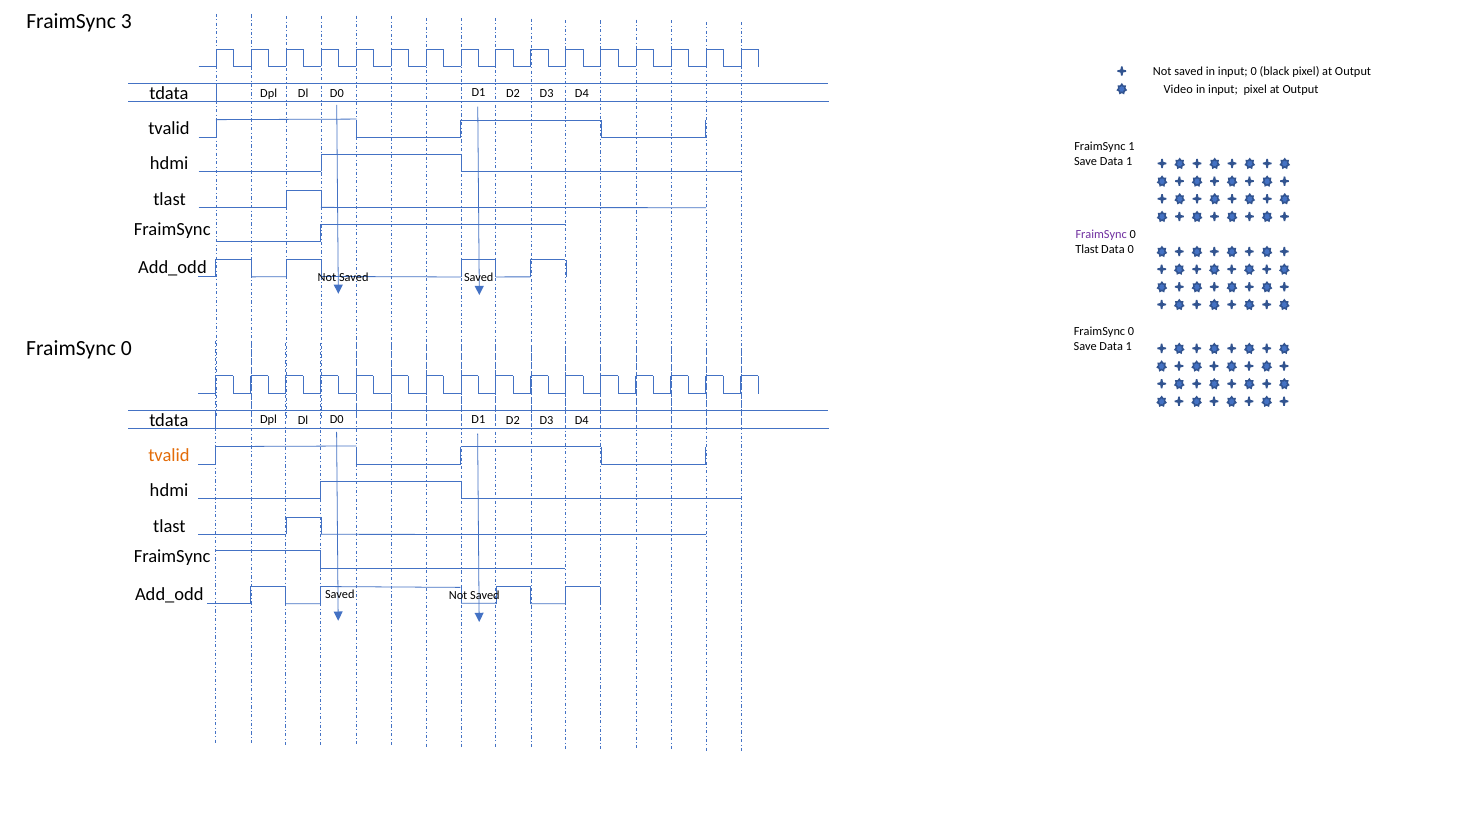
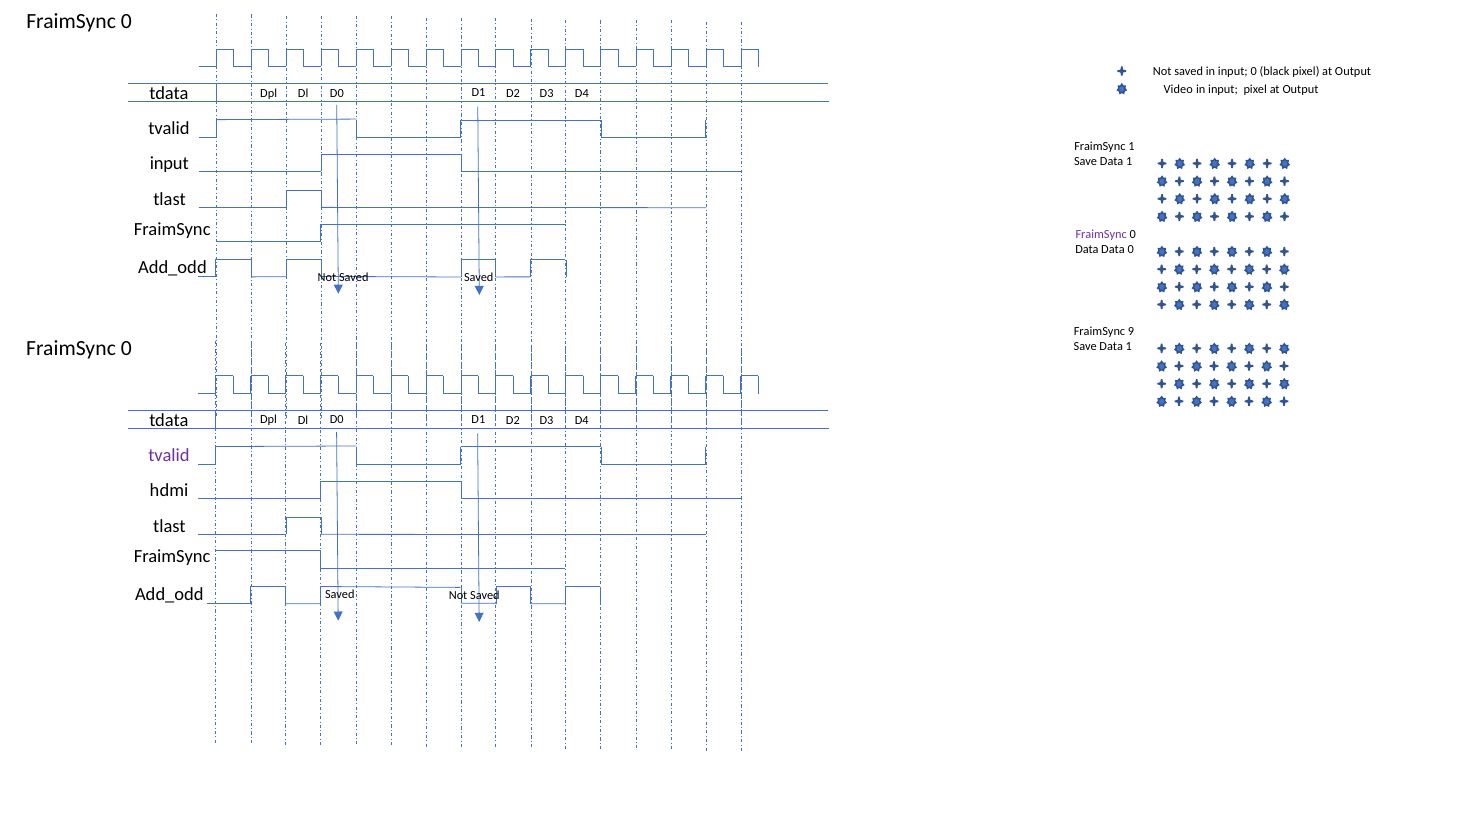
3: 3 -> 0 (126, 22)
hdmi: hdmi -> input (169, 163)
Tlast: Tlast -> Data (1087, 249)
0: 0 -> 9 (1131, 331)
tvalid colour: orange -> purple (169, 455)
